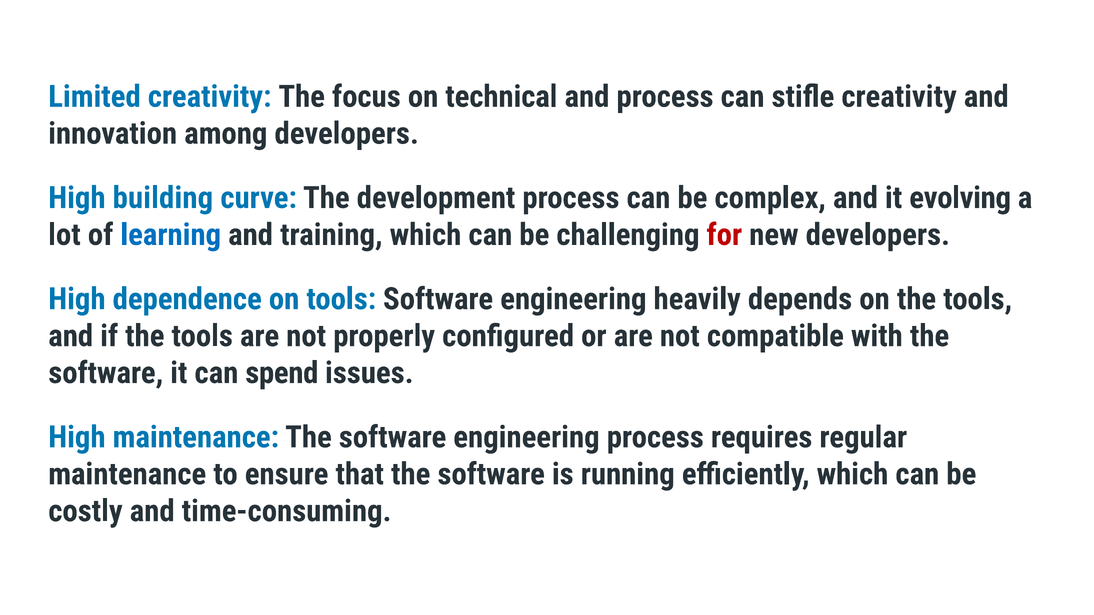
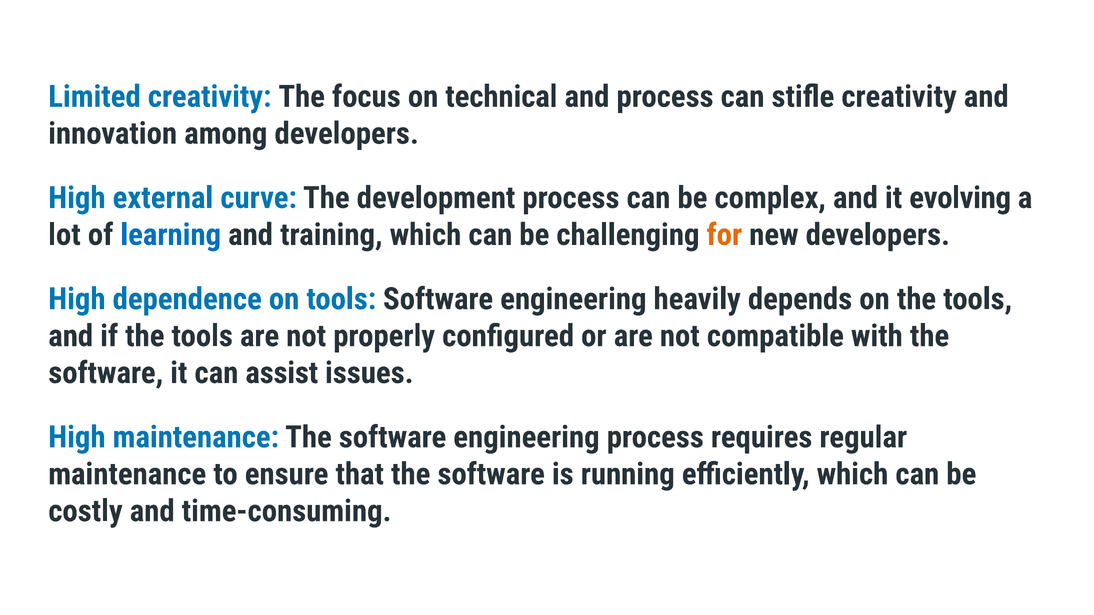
building: building -> external (163, 198)
for colour: red -> orange (724, 235)
spend: spend -> assist (282, 373)
